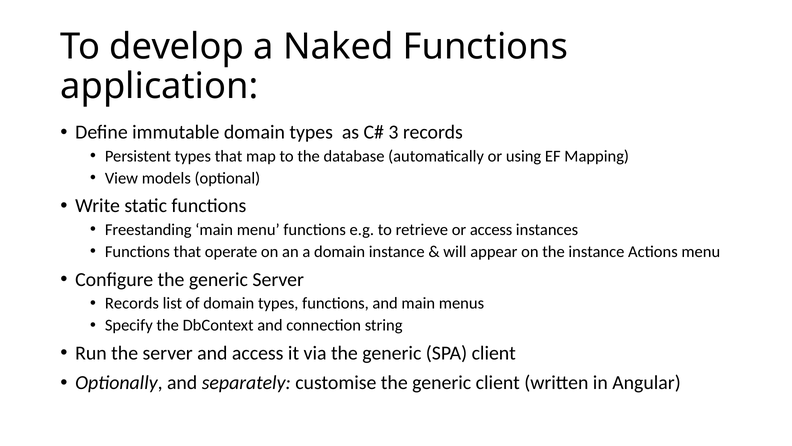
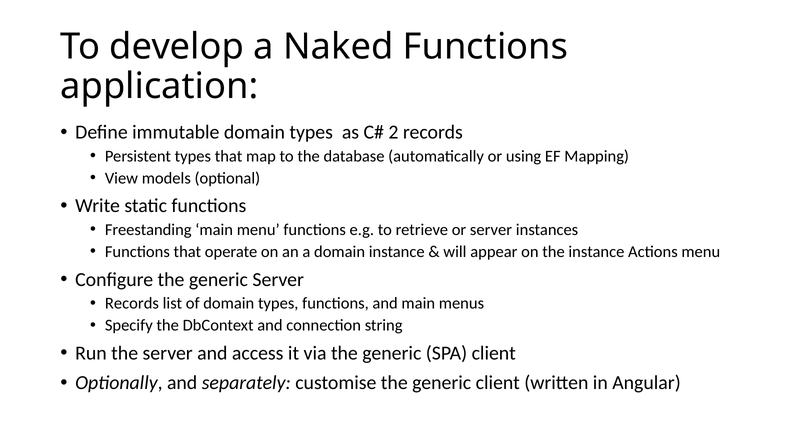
3: 3 -> 2 (393, 132)
or access: access -> server (491, 229)
